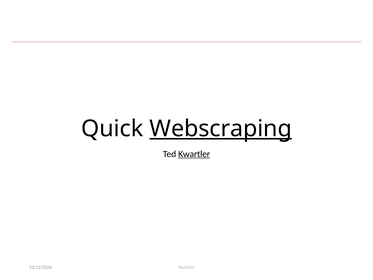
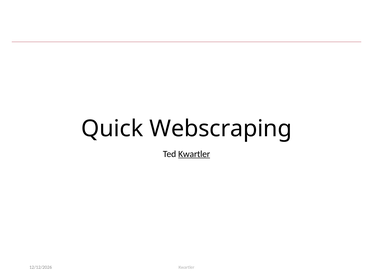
Webscraping underline: present -> none (221, 129)
